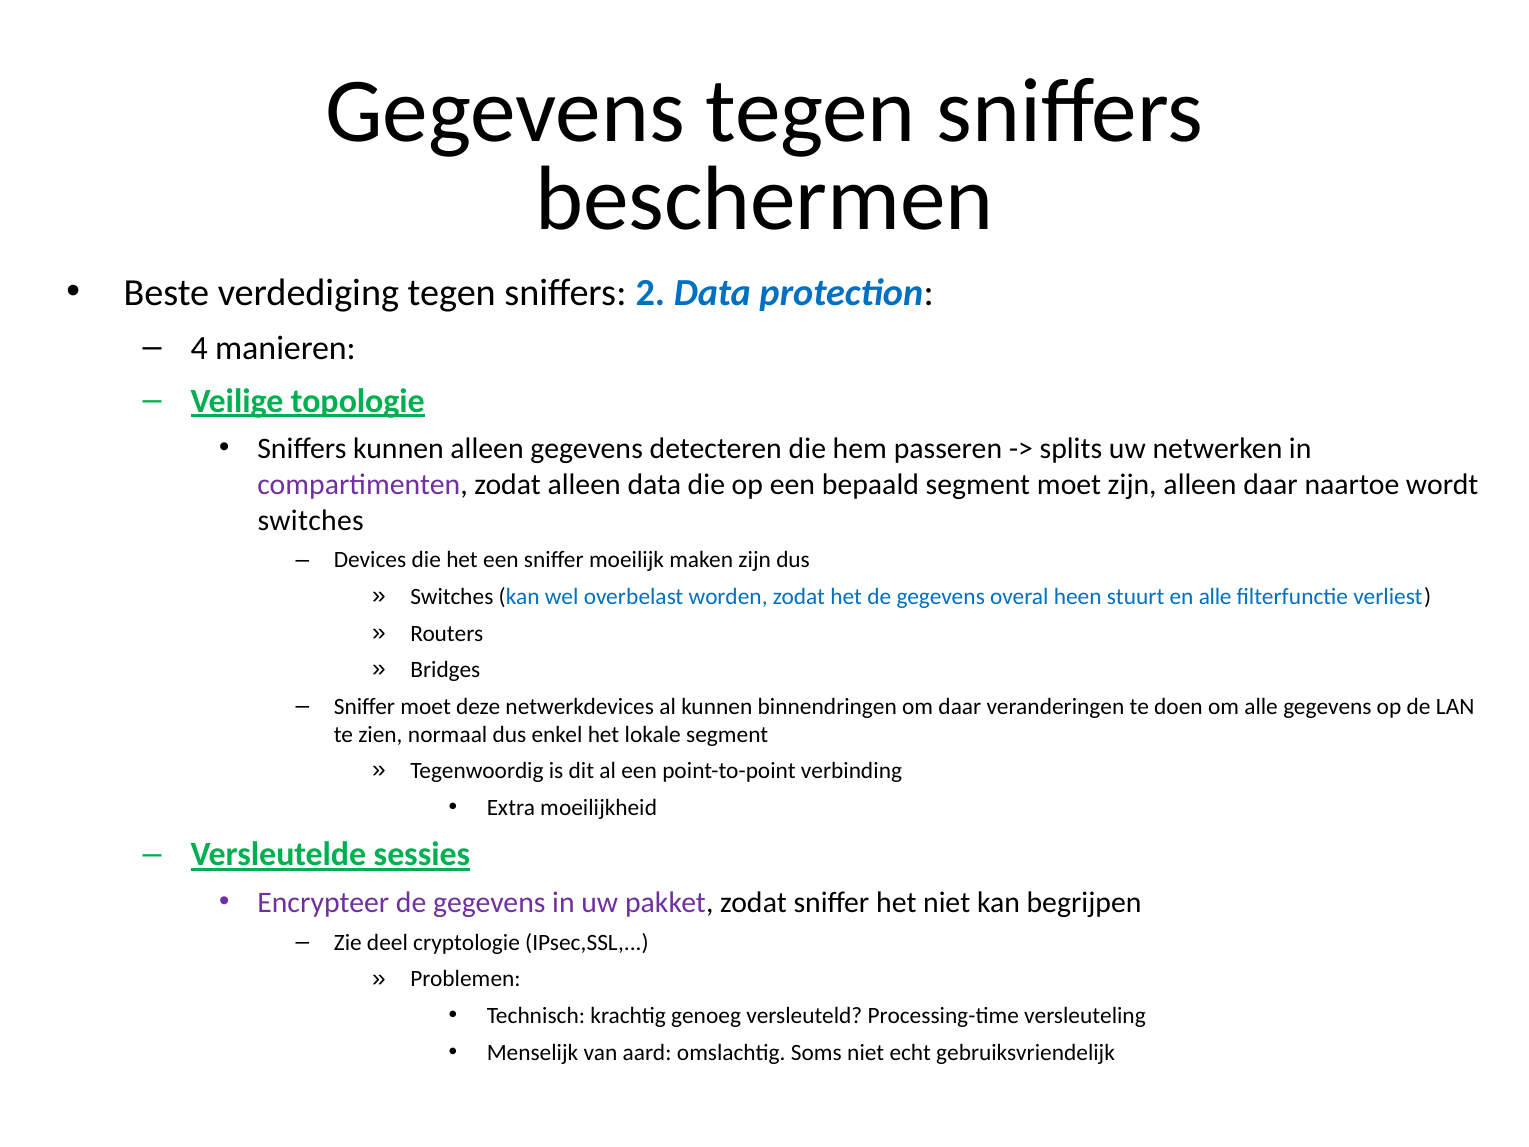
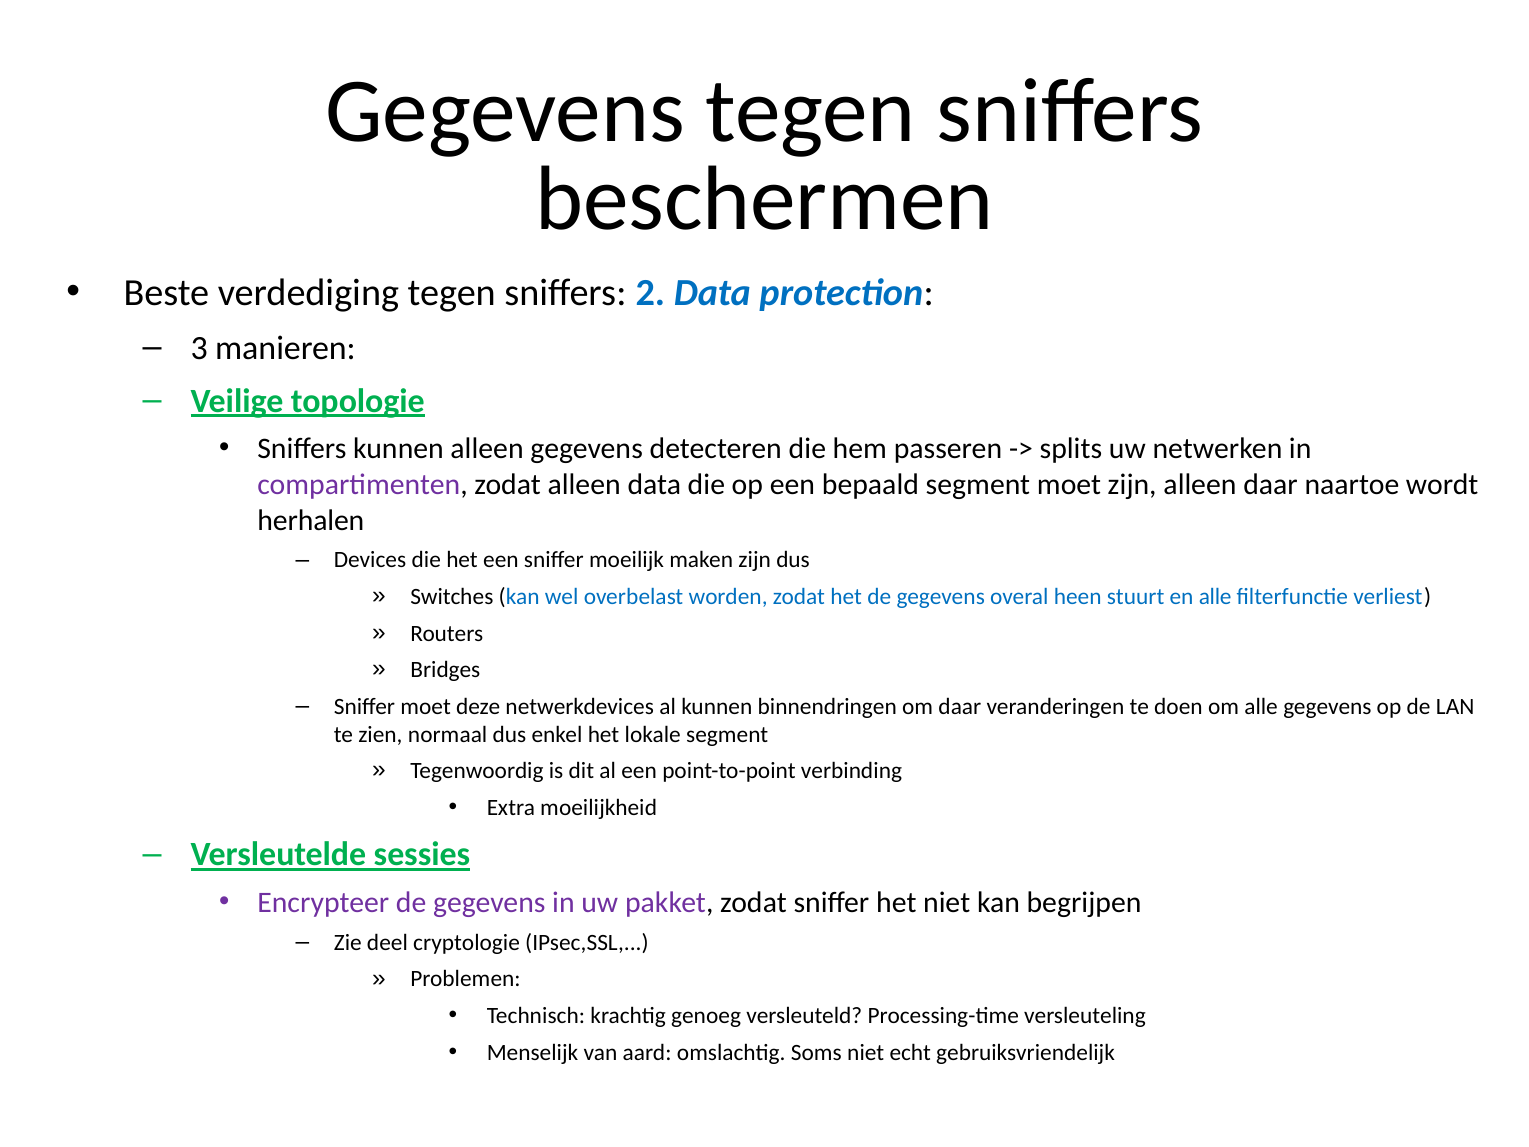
4: 4 -> 3 (199, 348)
switches: switches -> herhalen (311, 520)
